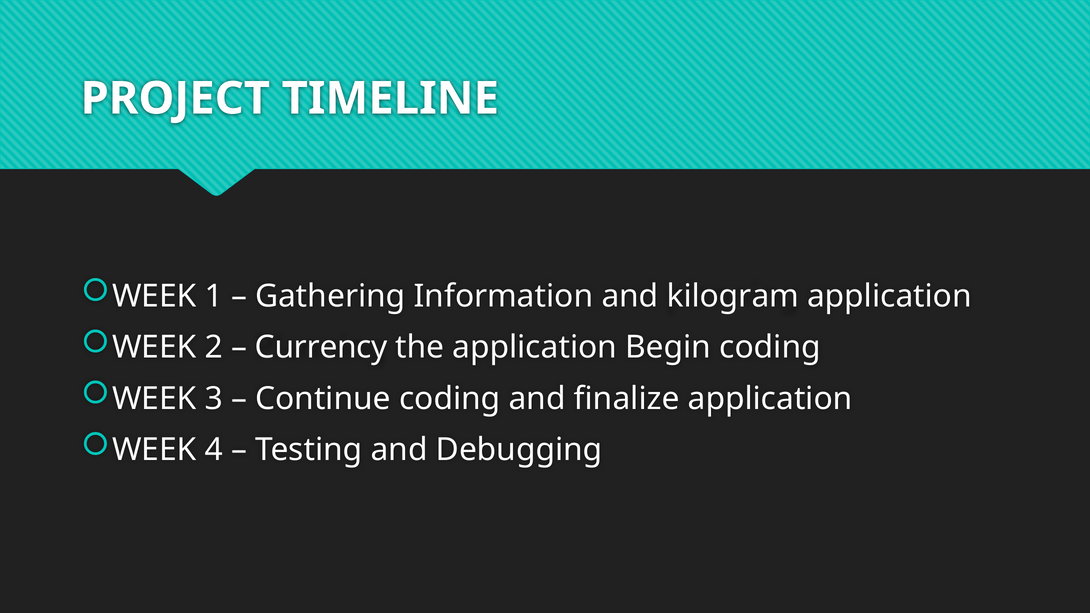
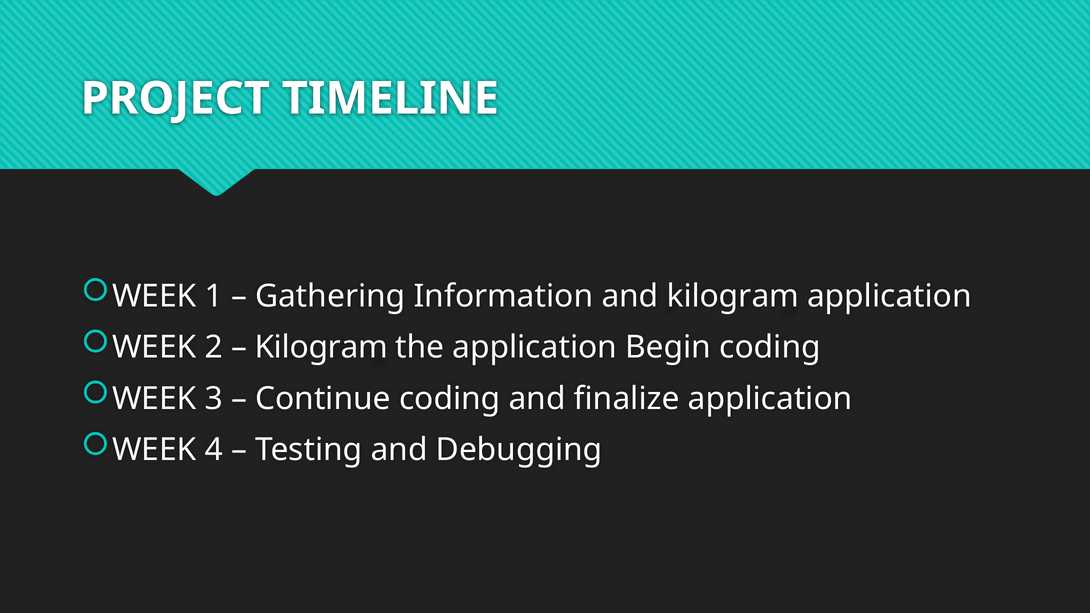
Currency: Currency -> Kilogram (321, 347)
